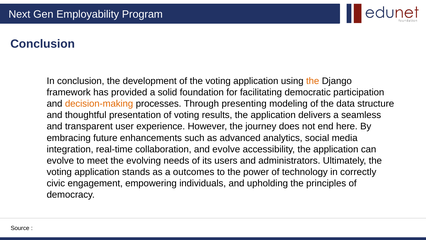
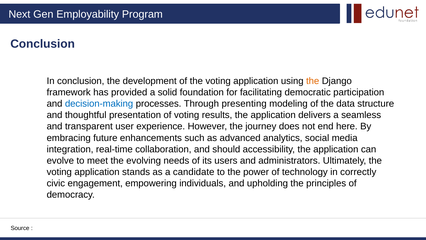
decision-making colour: orange -> blue (99, 104)
and evolve: evolve -> should (226, 149)
outcomes: outcomes -> candidate (194, 172)
